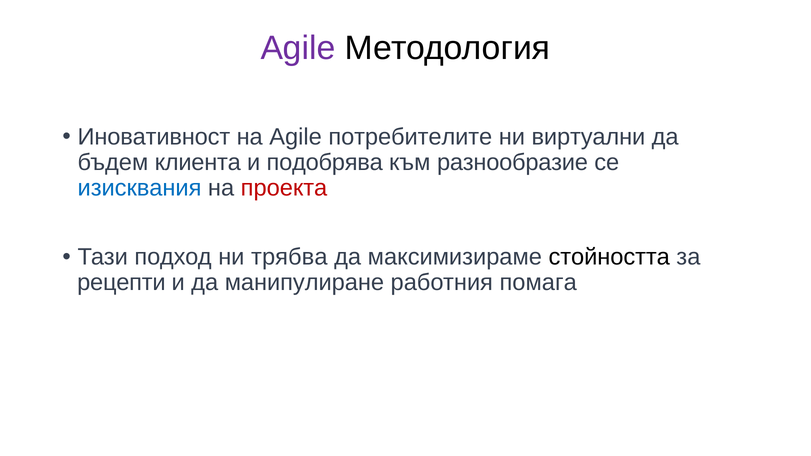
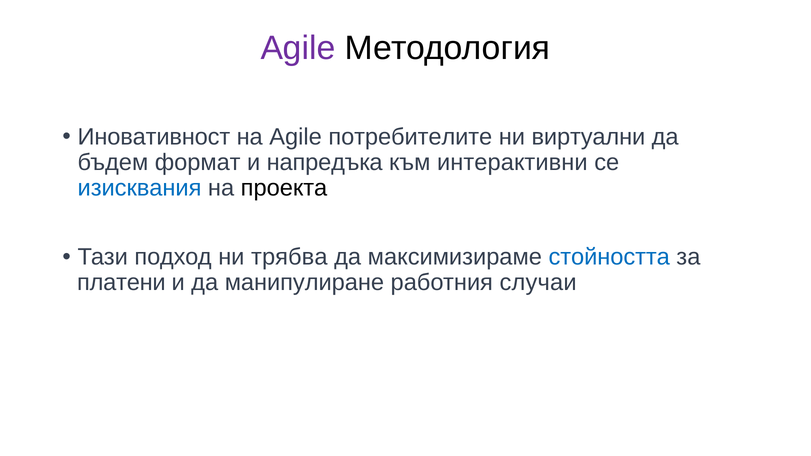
клиента: клиента -> формат (198, 163)
подобрява: подобрява -> напредъка (325, 163)
разнообразие: разнообразие -> интерактивни (512, 163)
проекта colour: red -> black (284, 188)
стойността colour: black -> blue (609, 257)
рецепти: рецепти -> платени (121, 283)
помага: помага -> случаи (538, 283)
